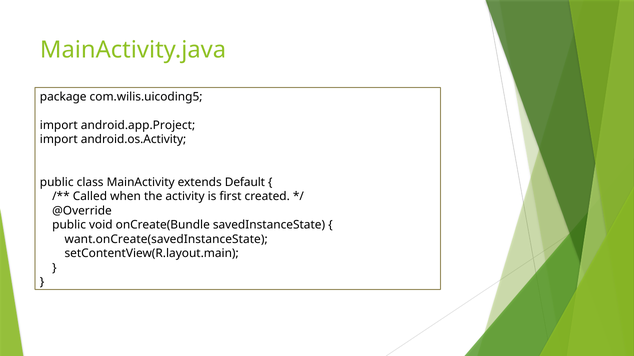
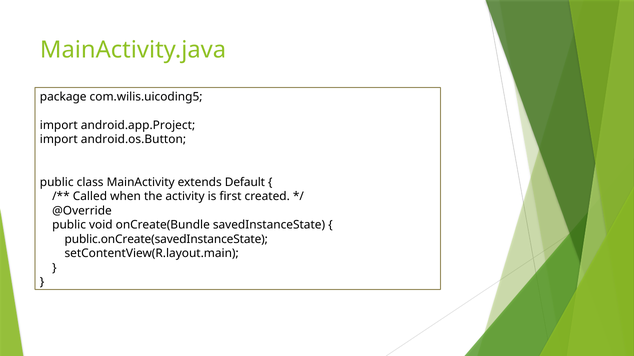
android.os.Activity: android.os.Activity -> android.os.Button (133, 140)
want.onCreate(savedInstanceState: want.onCreate(savedInstanceState -> public.onCreate(savedInstanceState (166, 240)
